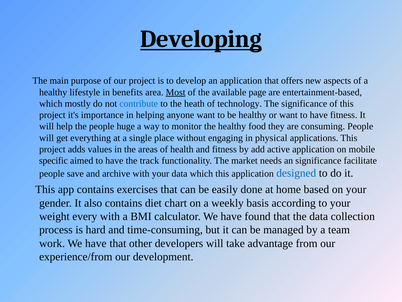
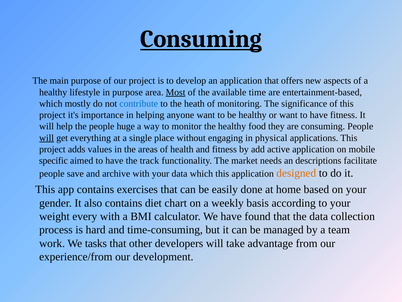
Developing: Developing -> Consuming (201, 39)
in benefits: benefits -> purpose (128, 92)
page: page -> time (257, 92)
technology: technology -> monitoring (240, 104)
will underline: none -> present (47, 138)
an significance: significance -> descriptions (318, 160)
designed colour: blue -> orange (296, 173)
work We have: have -> tasks (96, 243)
